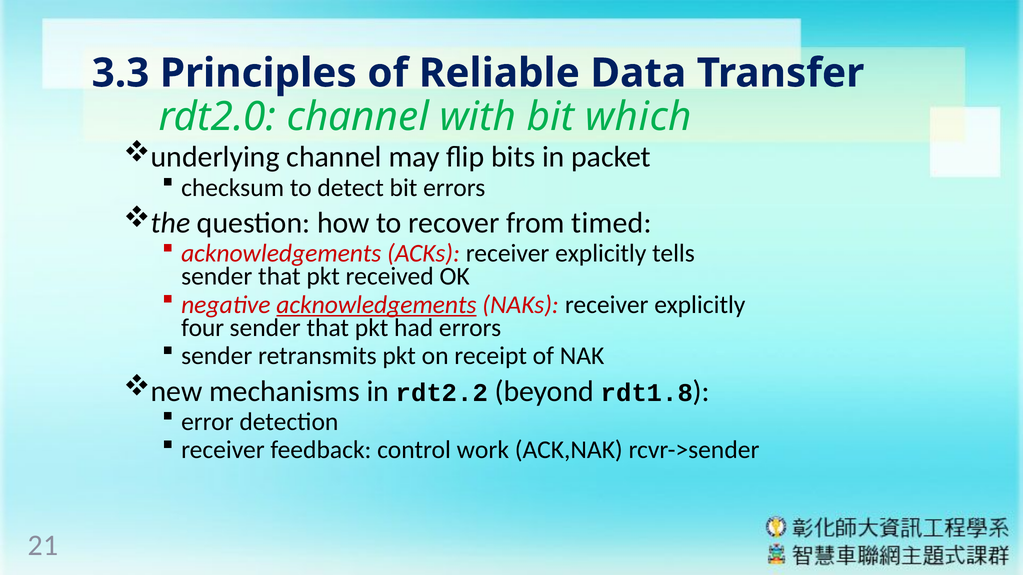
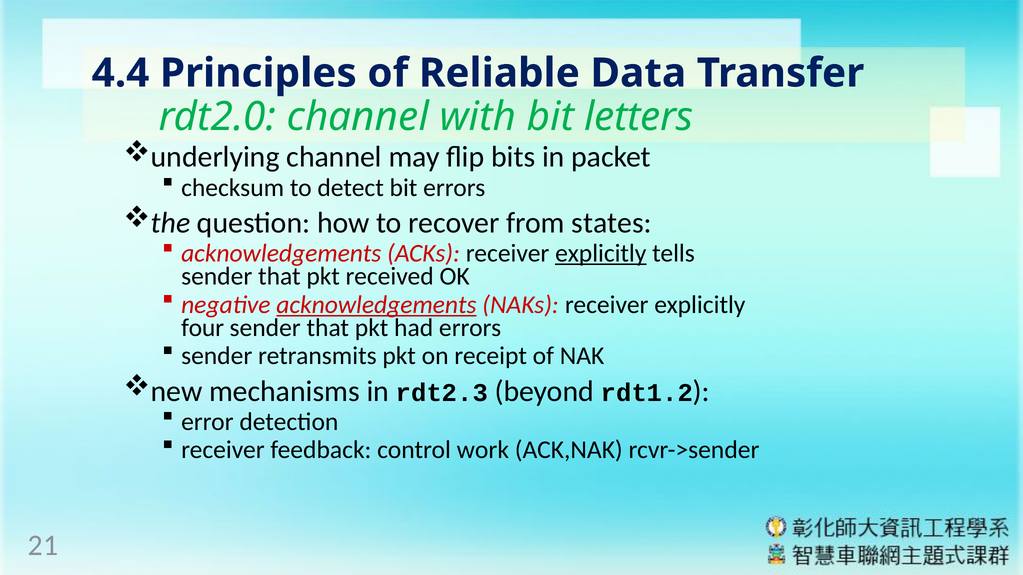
3.3: 3.3 -> 4.4 (120, 73)
which: which -> letters (639, 117)
timed: timed -> states (612, 223)
explicitly underline: none -> present (601, 254)
rdt2.2: rdt2.2 -> rdt2.3 (442, 393)
rdt1.8: rdt1.8 -> rdt1.2 (647, 393)
